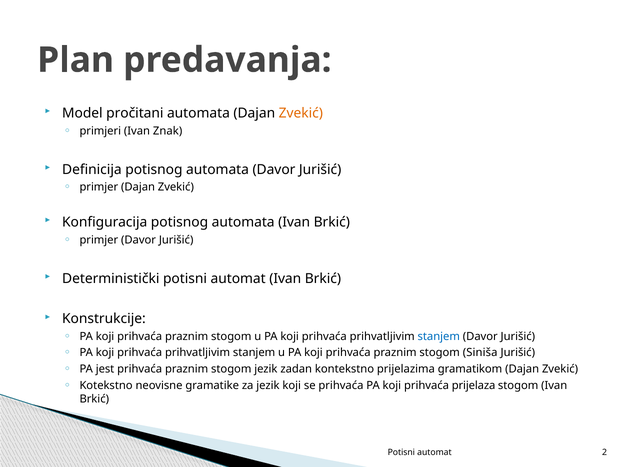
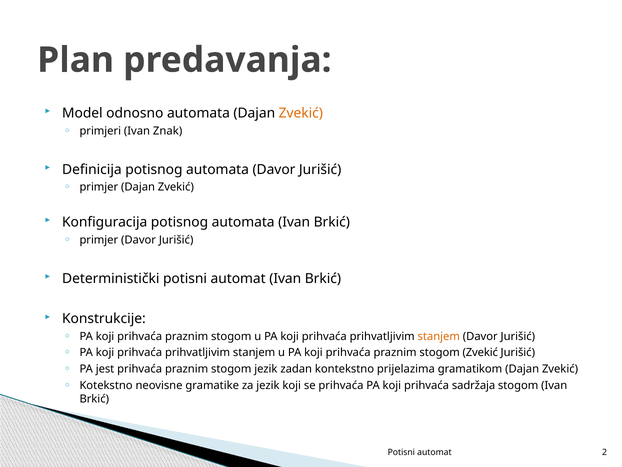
pročitani: pročitani -> odnosno (135, 113)
stanjem colour: blue -> orange (439, 336)
stogom Siniša: Siniša -> Zvekić (480, 352)
prijelaza: prijelaza -> sadržaja (474, 385)
